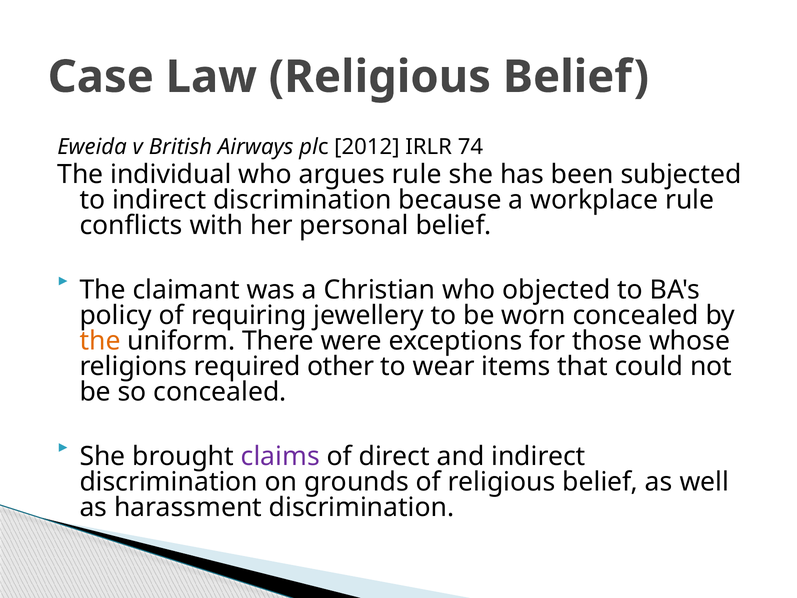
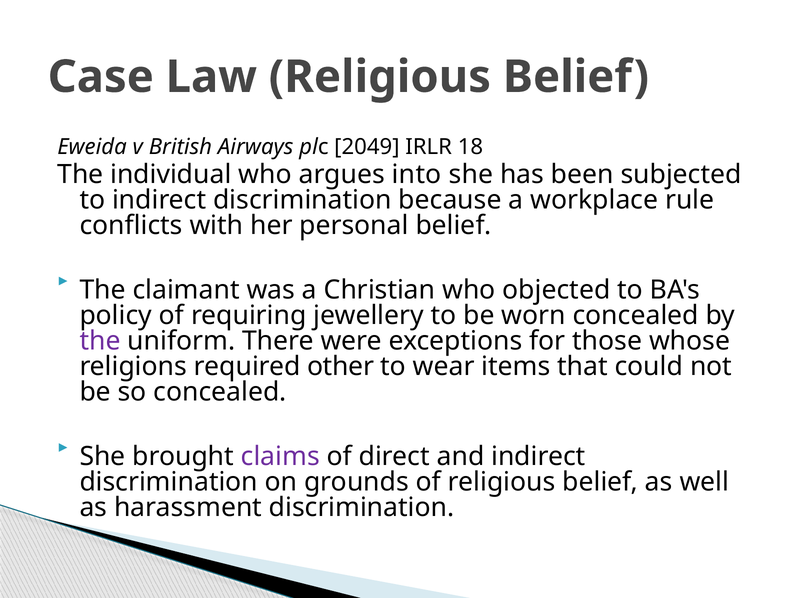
2012: 2012 -> 2049 (367, 147)
74: 74 -> 18 (470, 147)
argues rule: rule -> into (417, 175)
the colour: orange -> purple (100, 341)
